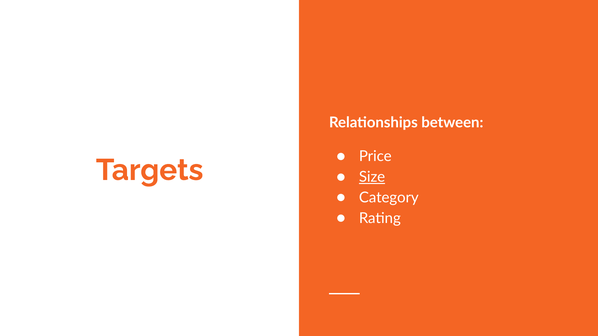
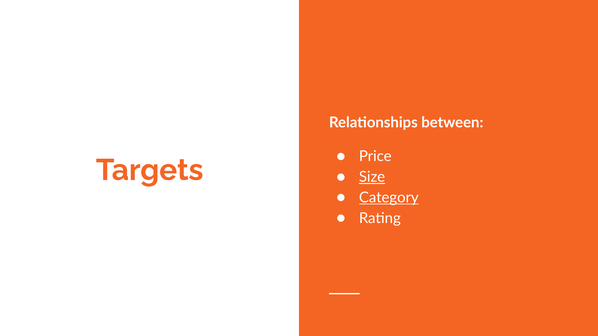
Category underline: none -> present (389, 198)
